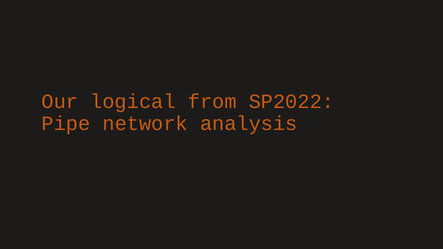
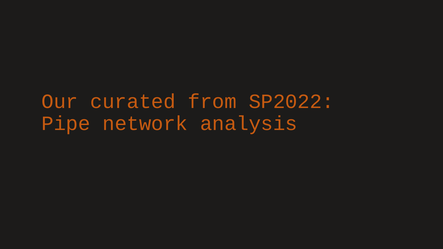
logical: logical -> curated (133, 102)
